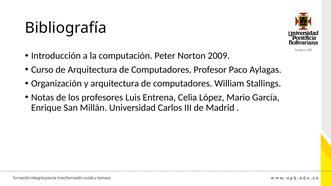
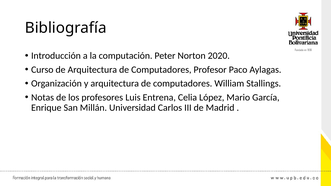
2009: 2009 -> 2020 (219, 56)
